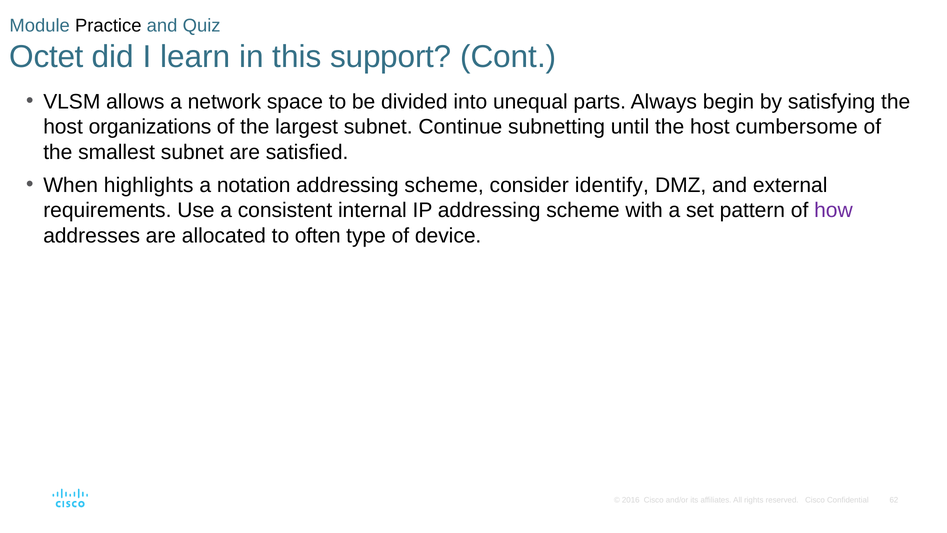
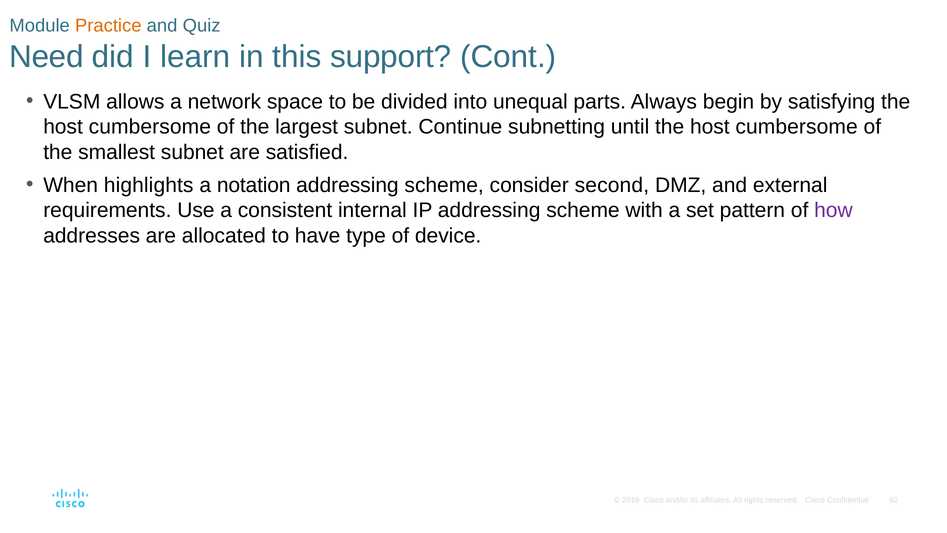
Practice colour: black -> orange (108, 26)
Octet: Octet -> Need (46, 57)
organizations: organizations -> cumbersome (150, 127)
identify: identify -> second (612, 185)
often: often -> have (318, 236)
